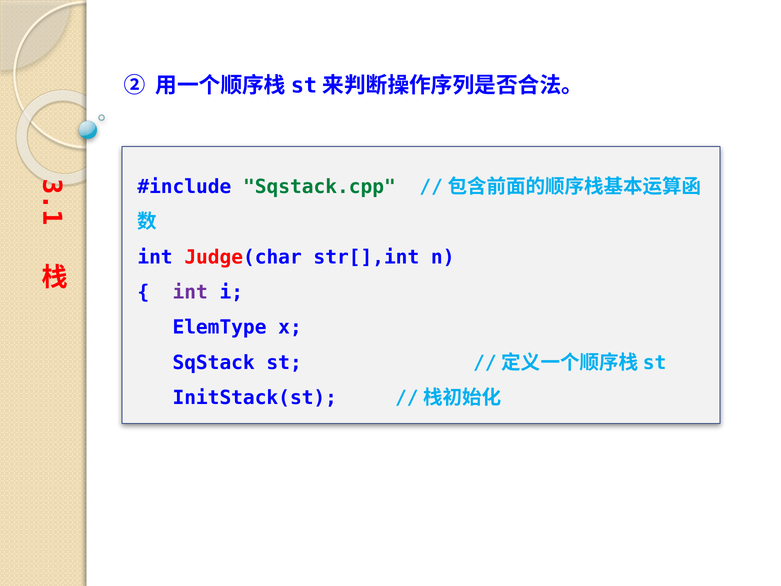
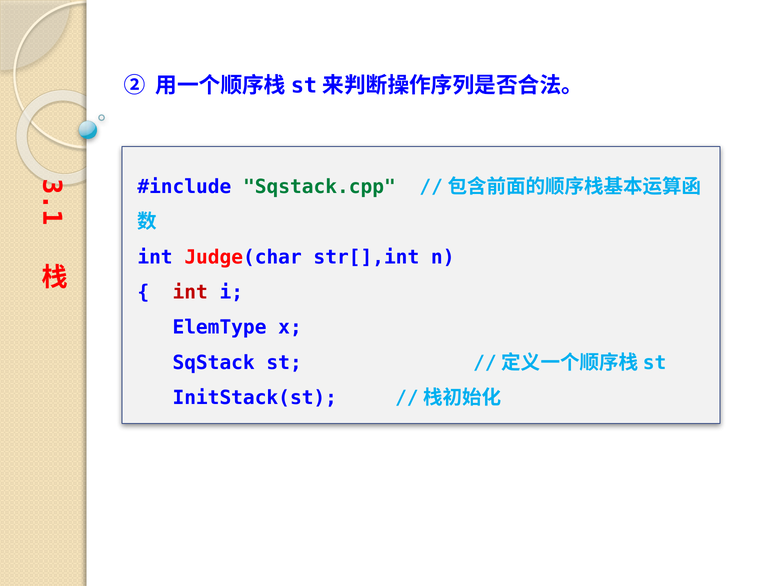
int colour: purple -> red (190, 292)
